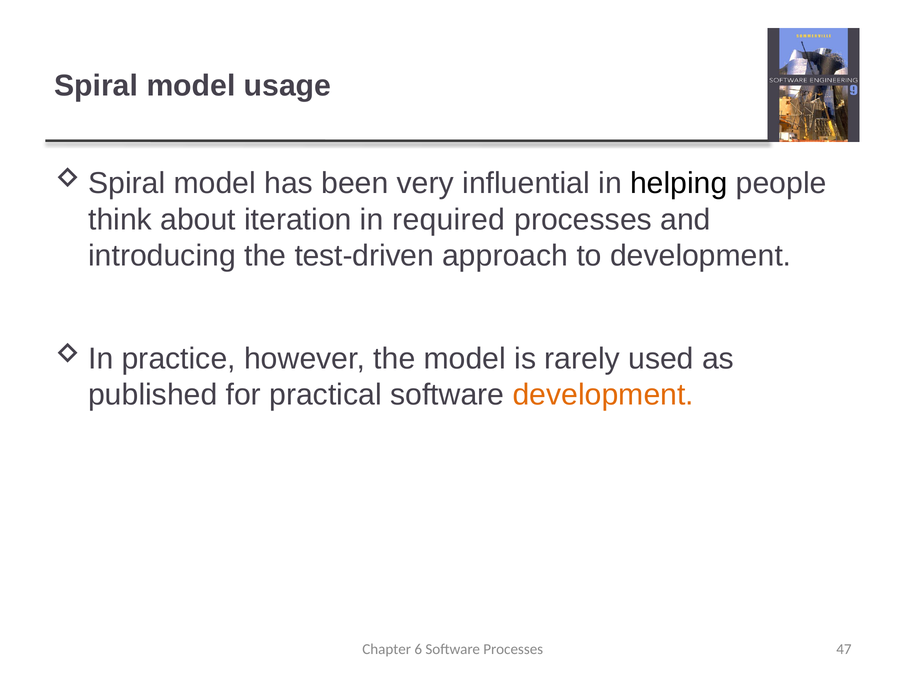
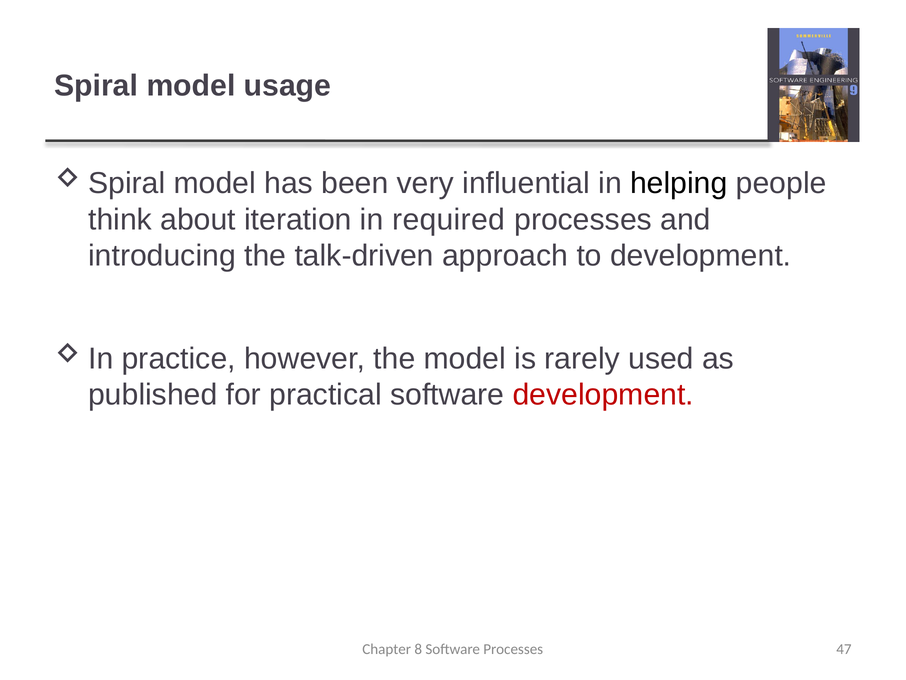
test-driven: test-driven -> talk-driven (364, 256)
development colour: orange -> red (603, 395)
6: 6 -> 8 (418, 649)
